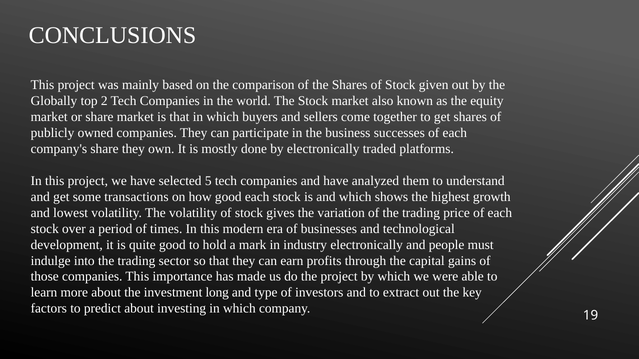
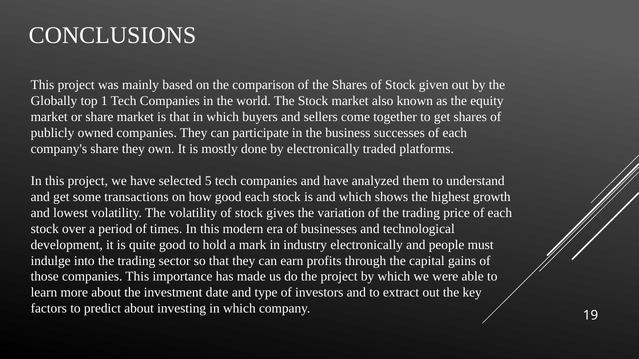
2: 2 -> 1 (104, 101)
long: long -> date (217, 293)
